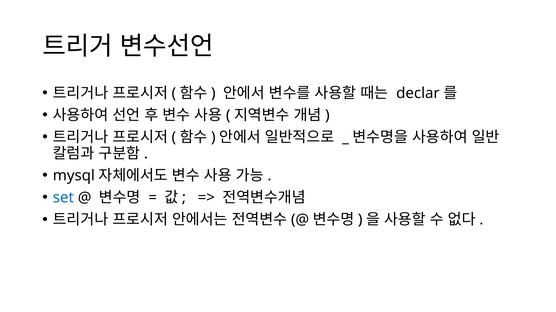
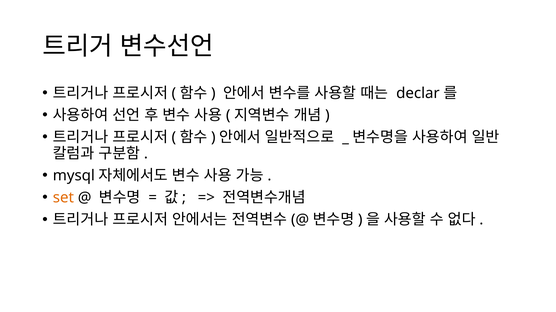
set colour: blue -> orange (63, 198)
